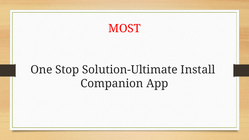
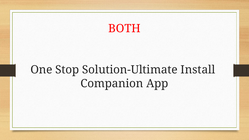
MOST: MOST -> BOTH (124, 29)
